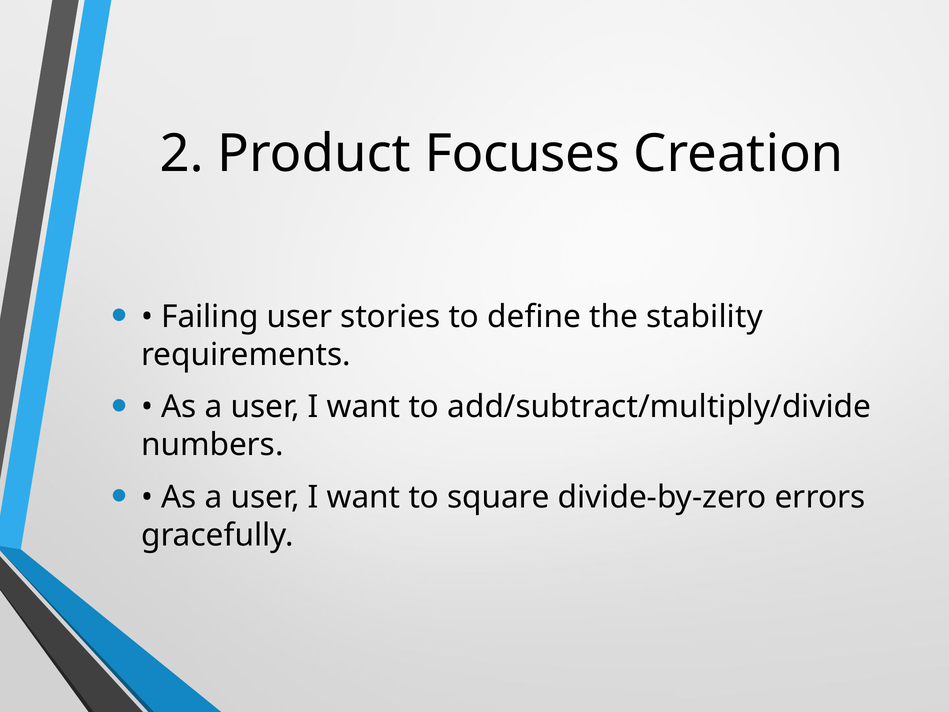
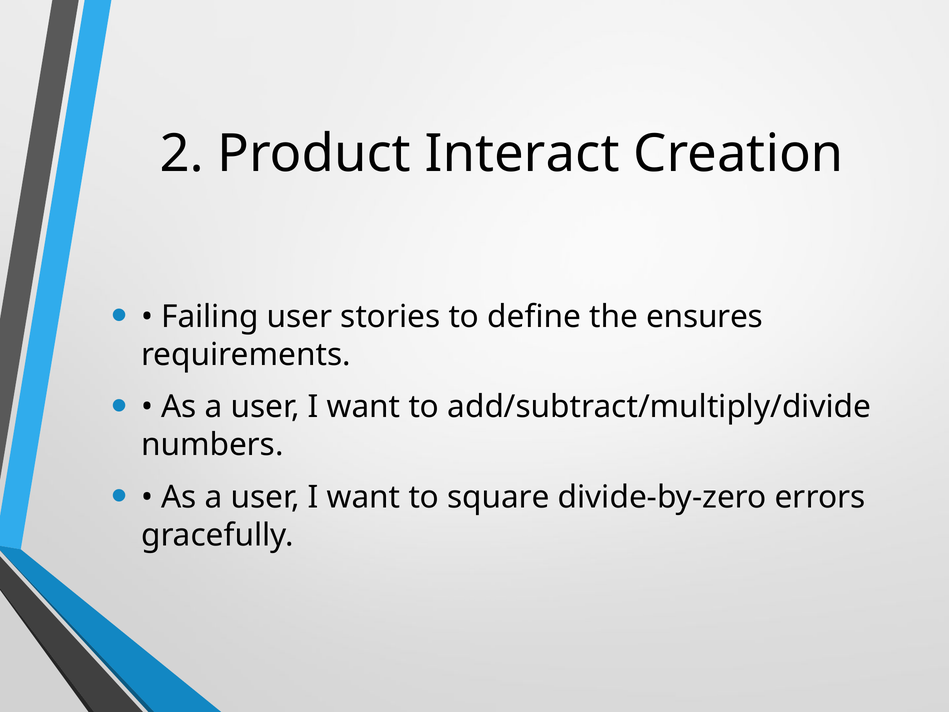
Focuses: Focuses -> Interact (522, 154)
stability: stability -> ensures (705, 317)
